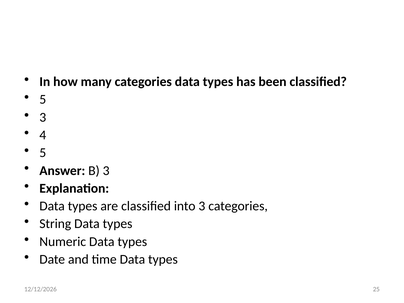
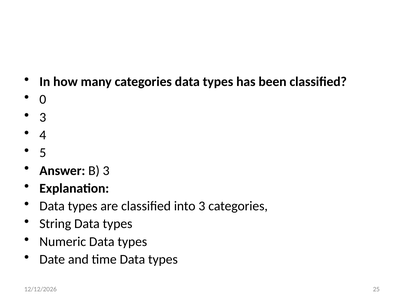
5: 5 -> 0 (43, 100)
